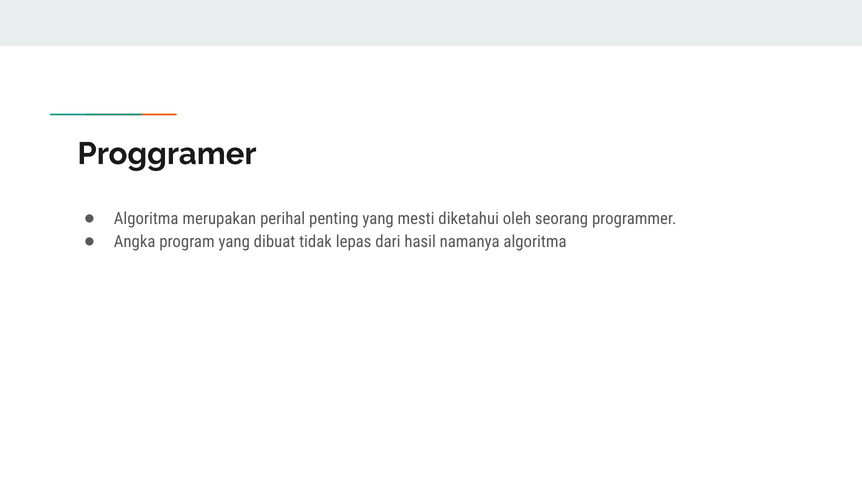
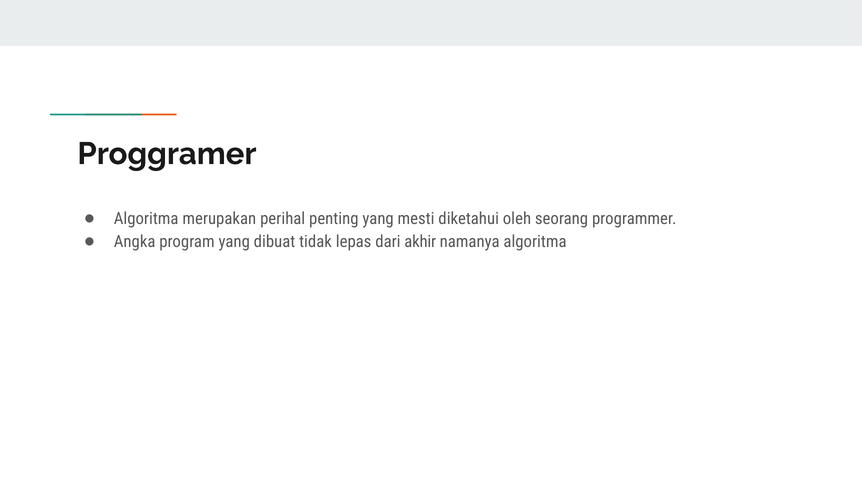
hasil: hasil -> akhir (420, 242)
